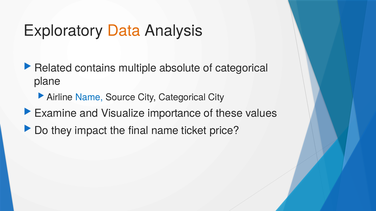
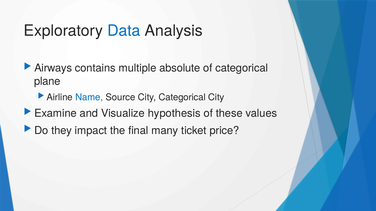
Data colour: orange -> blue (124, 31)
Related: Related -> Airways (53, 68)
importance: importance -> hypothesis (174, 114)
final name: name -> many (165, 131)
